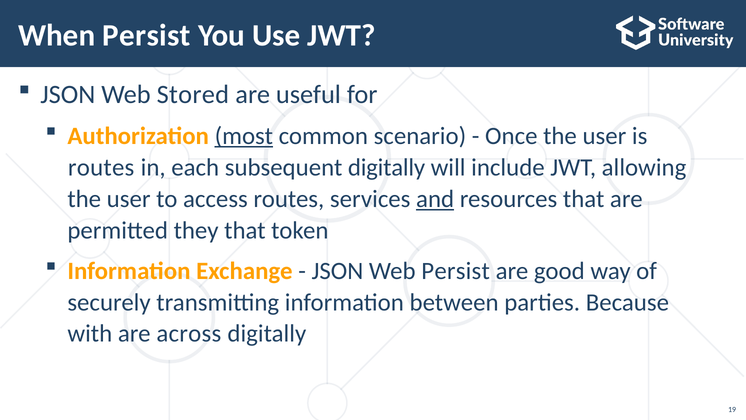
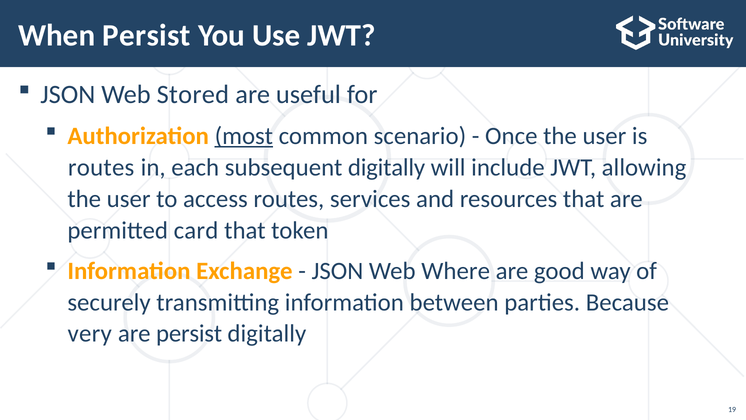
and underline: present -> none (435, 199)
they: they -> card (196, 230)
Web Persist: Persist -> Where (456, 271)
with: with -> very (90, 333)
are across: across -> persist (189, 333)
